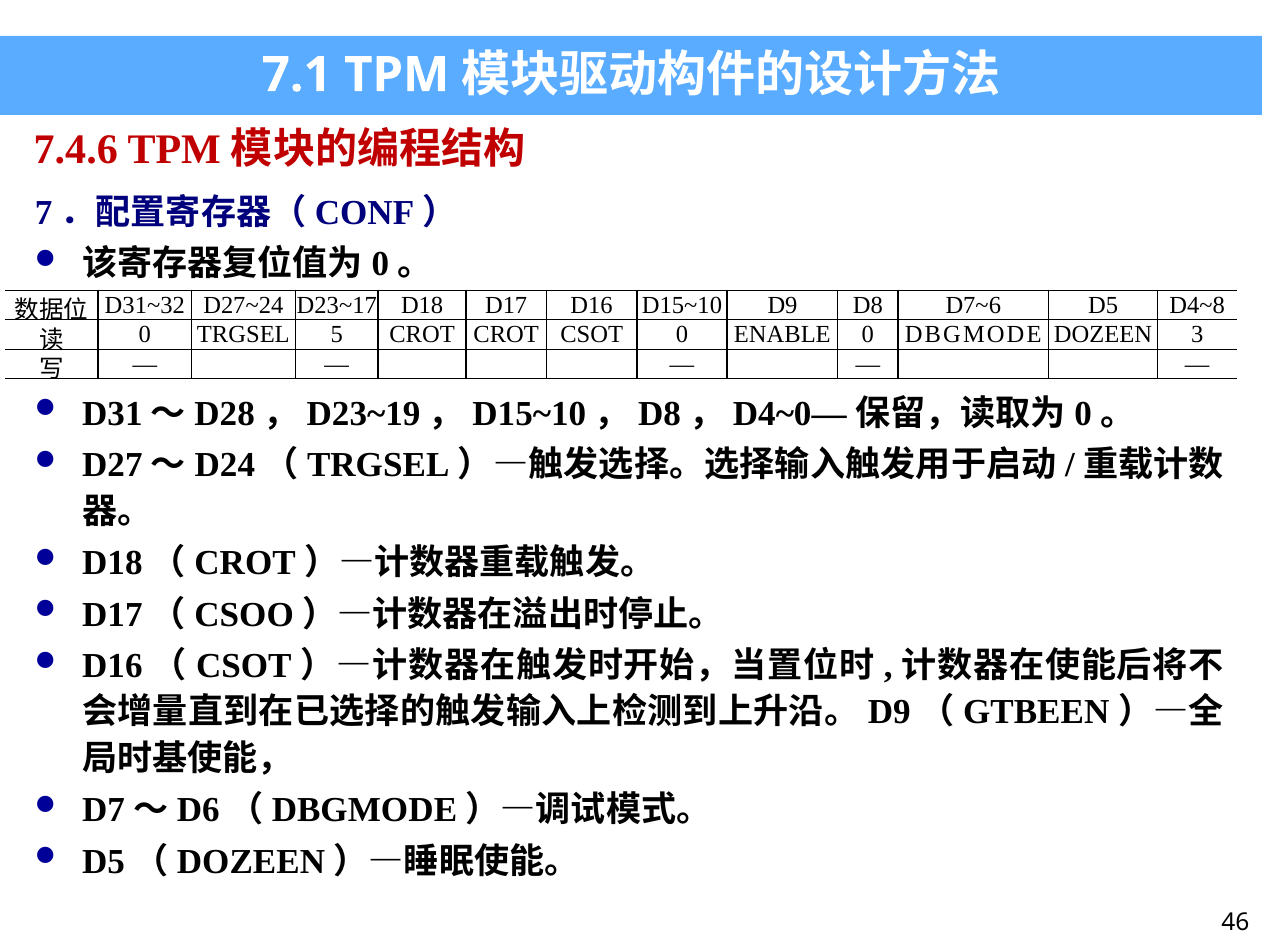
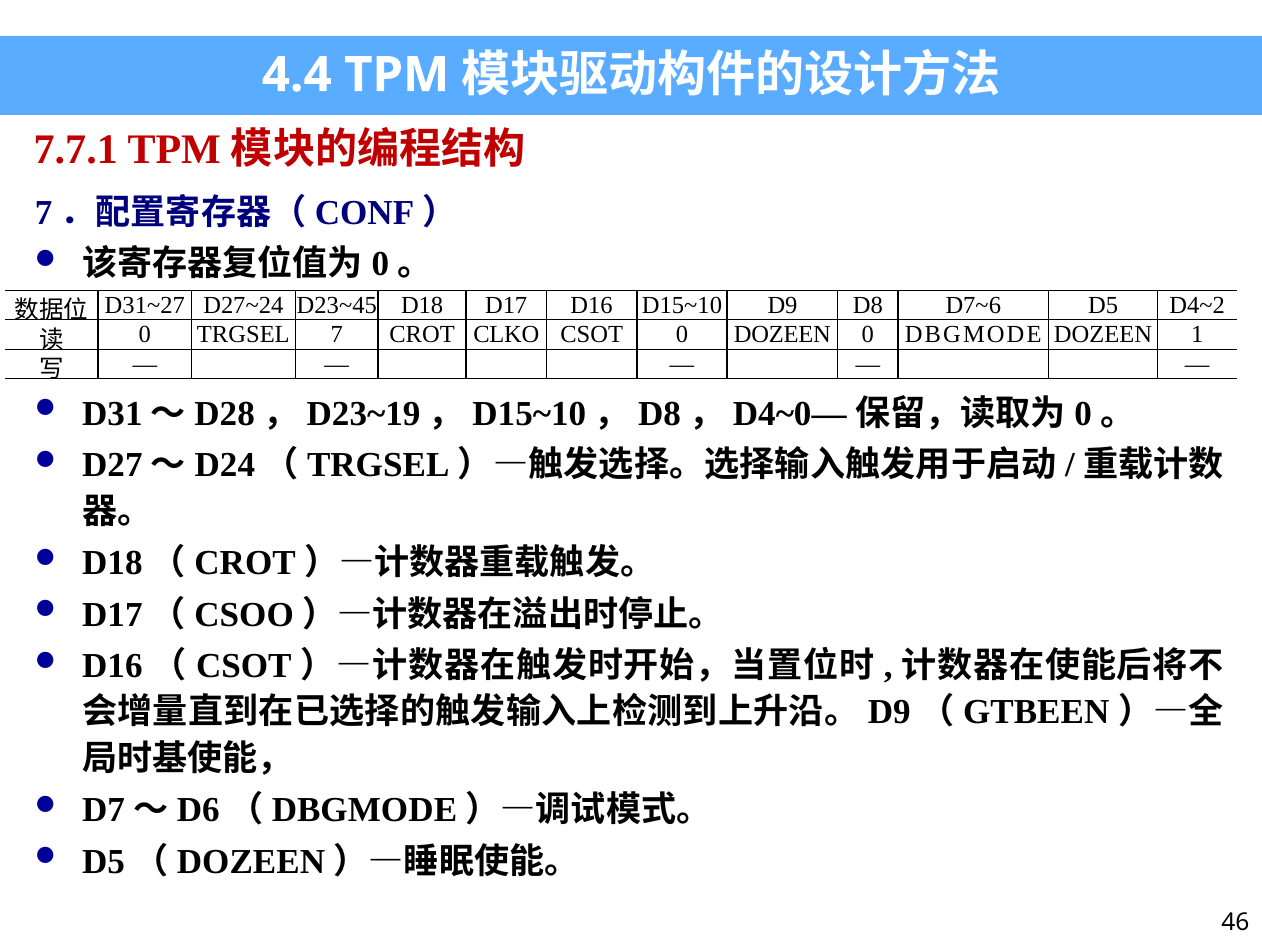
7.1: 7.1 -> 4.4 (297, 75)
7.4.6: 7.4.6 -> 7.7.1 (76, 150)
D31~32: D31~32 -> D31~27 (145, 305)
D23~17: D23~17 -> D23~45 (337, 305)
D4~8: D4~8 -> D4~2 (1197, 305)
5: 5 -> 7 (337, 335)
CROT CROT: CROT -> CLKO (506, 335)
0 ENABLE: ENABLE -> DOZEEN (782, 335)
3: 3 -> 1 (1197, 335)
